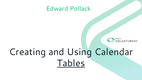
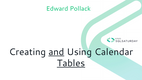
and underline: none -> present (56, 52)
